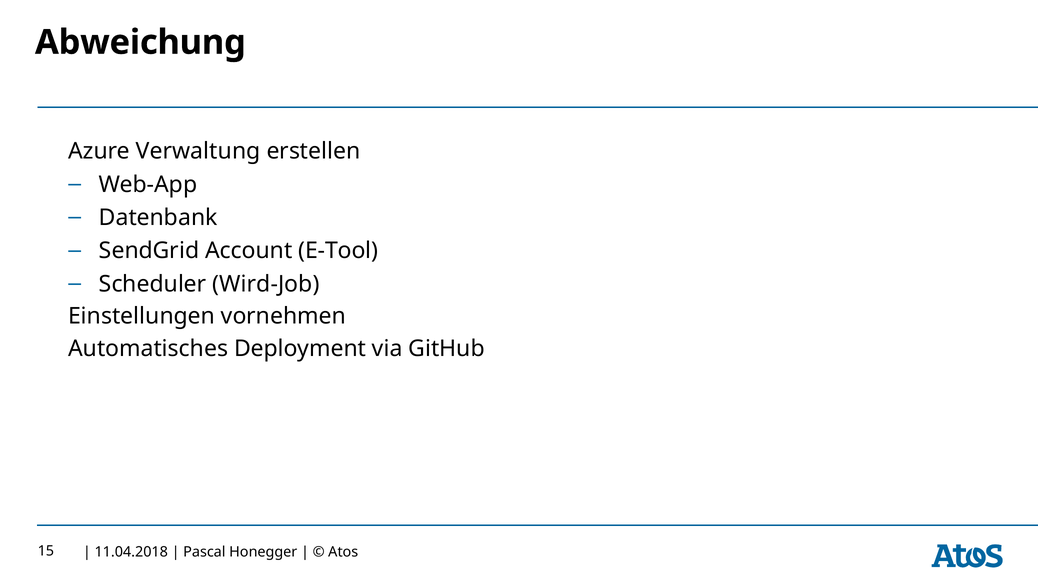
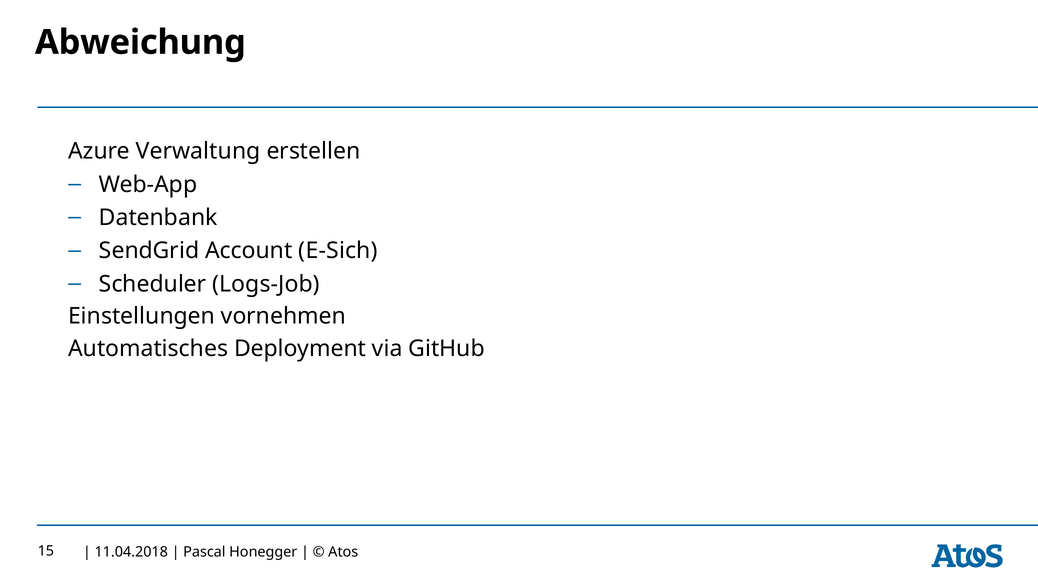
E-Tool: E-Tool -> E-Sich (338, 251)
Wird-Job: Wird-Job -> Logs-Job (266, 284)
